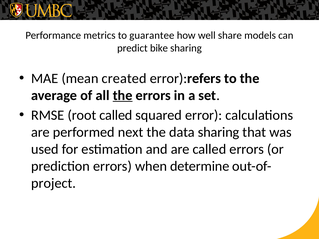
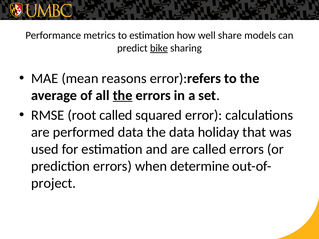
to guarantee: guarantee -> estimation (152, 35)
bike underline: none -> present (159, 48)
created: created -> reasons (124, 78)
performed next: next -> data (131, 132)
data sharing: sharing -> holiday (219, 132)
